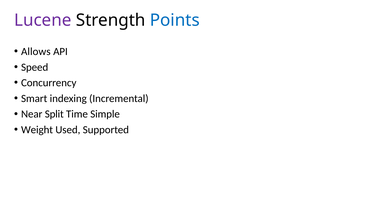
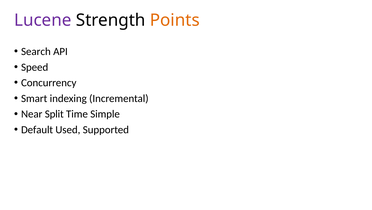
Points colour: blue -> orange (175, 20)
Allows: Allows -> Search (36, 51)
Weight: Weight -> Default (37, 129)
